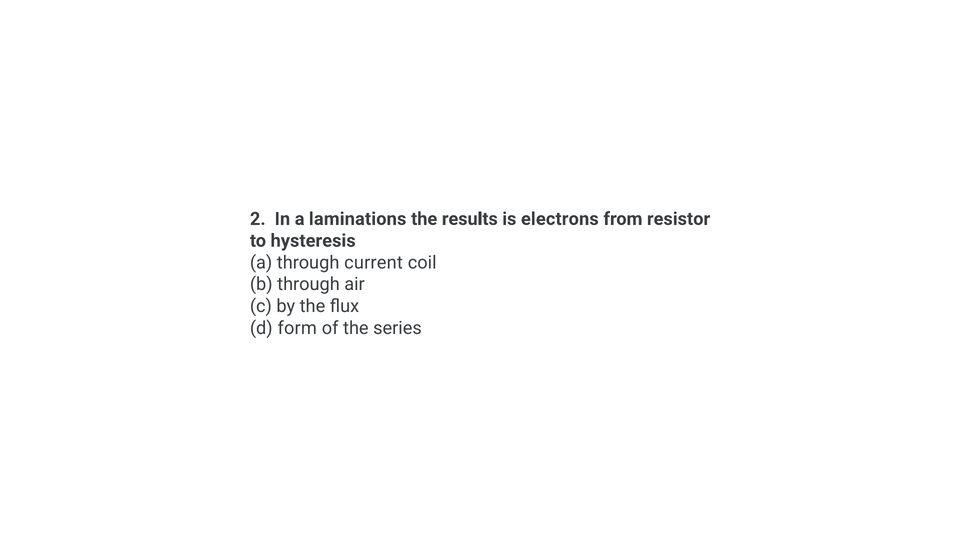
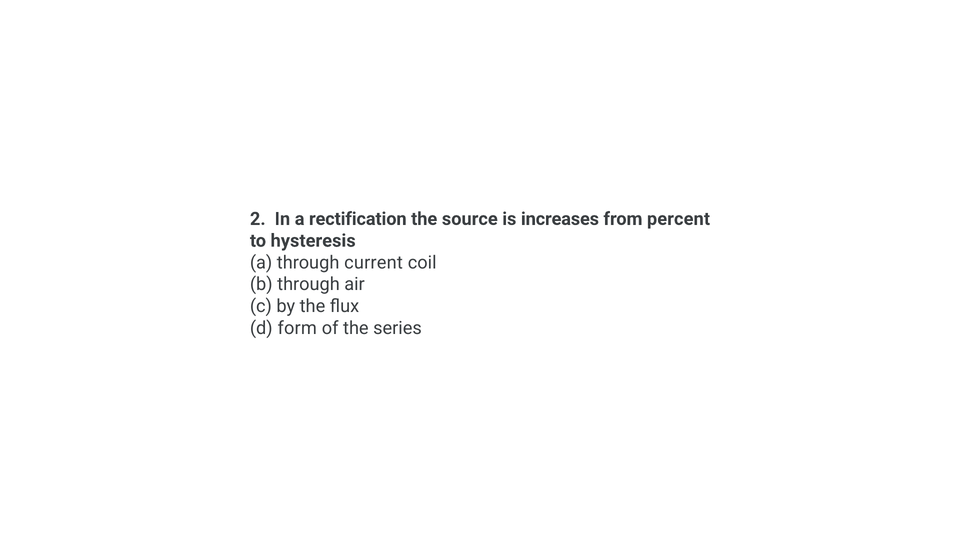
laminations: laminations -> rectification (358, 219)
results: results -> source (470, 219)
electrons: electrons -> increases (560, 219)
resistor: resistor -> percent (678, 219)
